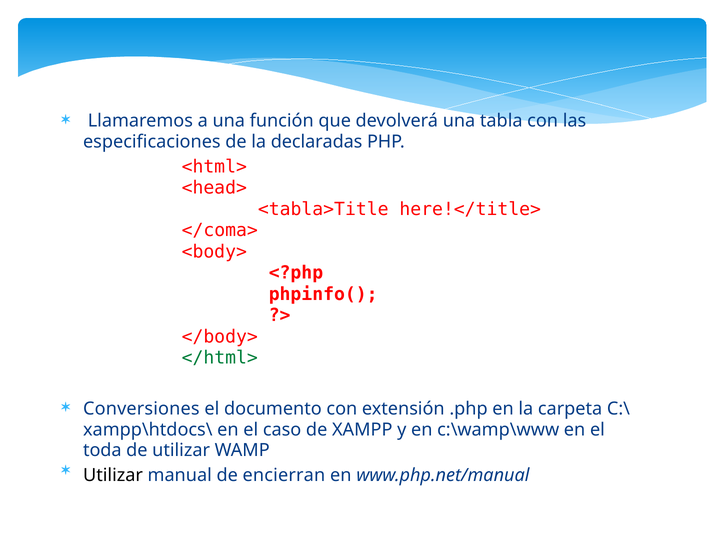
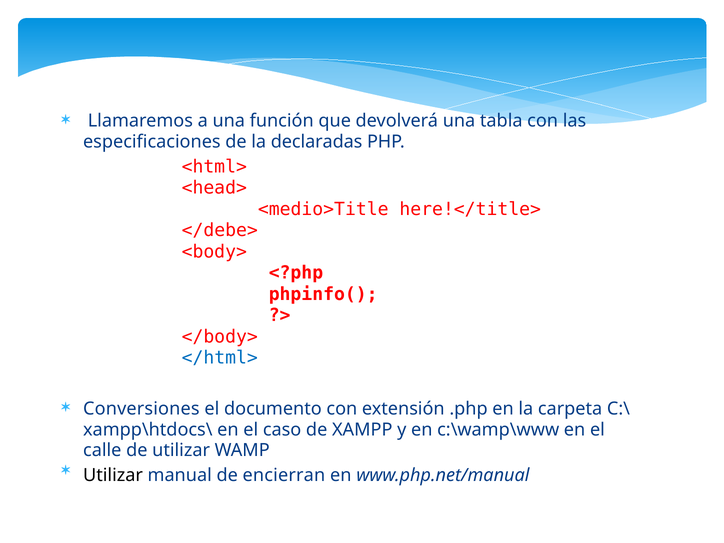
<tabla>Title: <tabla>Title -> <medio>Title (323, 209)
</coma>: </coma> -> </debe> (220, 230)
</html> colour: green -> blue (220, 358)
toda: toda -> calle (102, 450)
